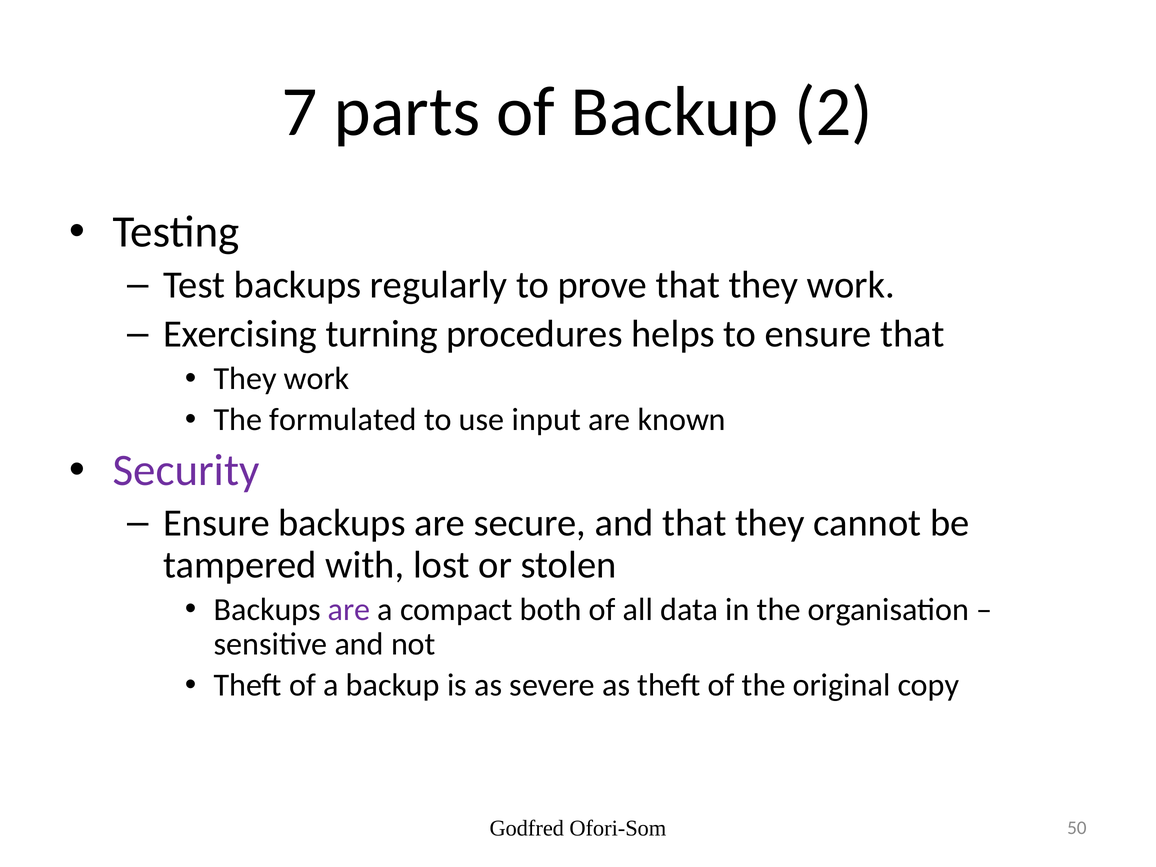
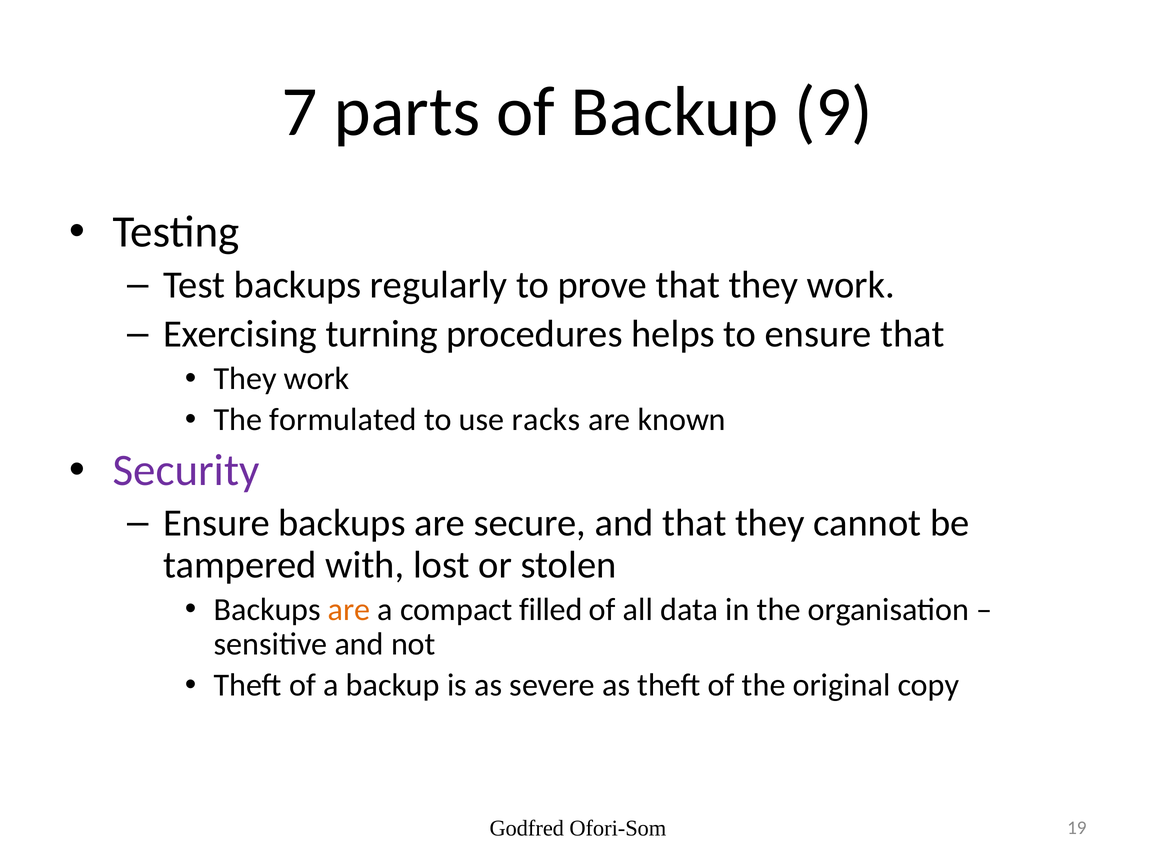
2: 2 -> 9 (834, 112)
input: input -> racks (546, 420)
are colour: purple -> orange (349, 609)
both: both -> filled (551, 609)
50: 50 -> 19 (1077, 828)
